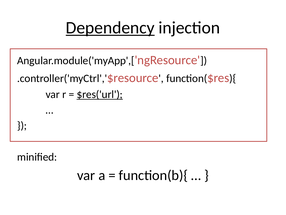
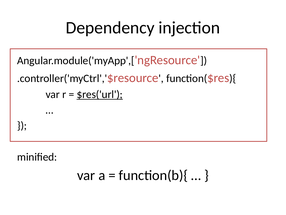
Dependency underline: present -> none (110, 28)
